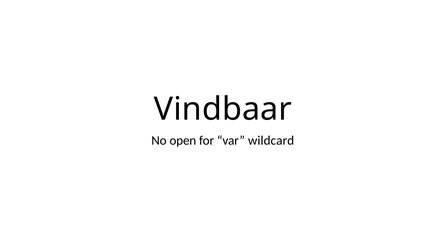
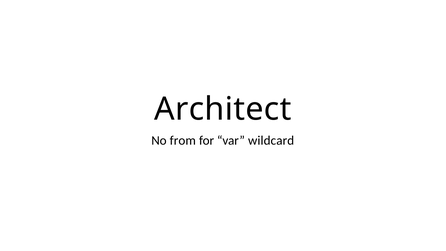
Vindbaar: Vindbaar -> Architect (223, 109)
open: open -> from (183, 140)
